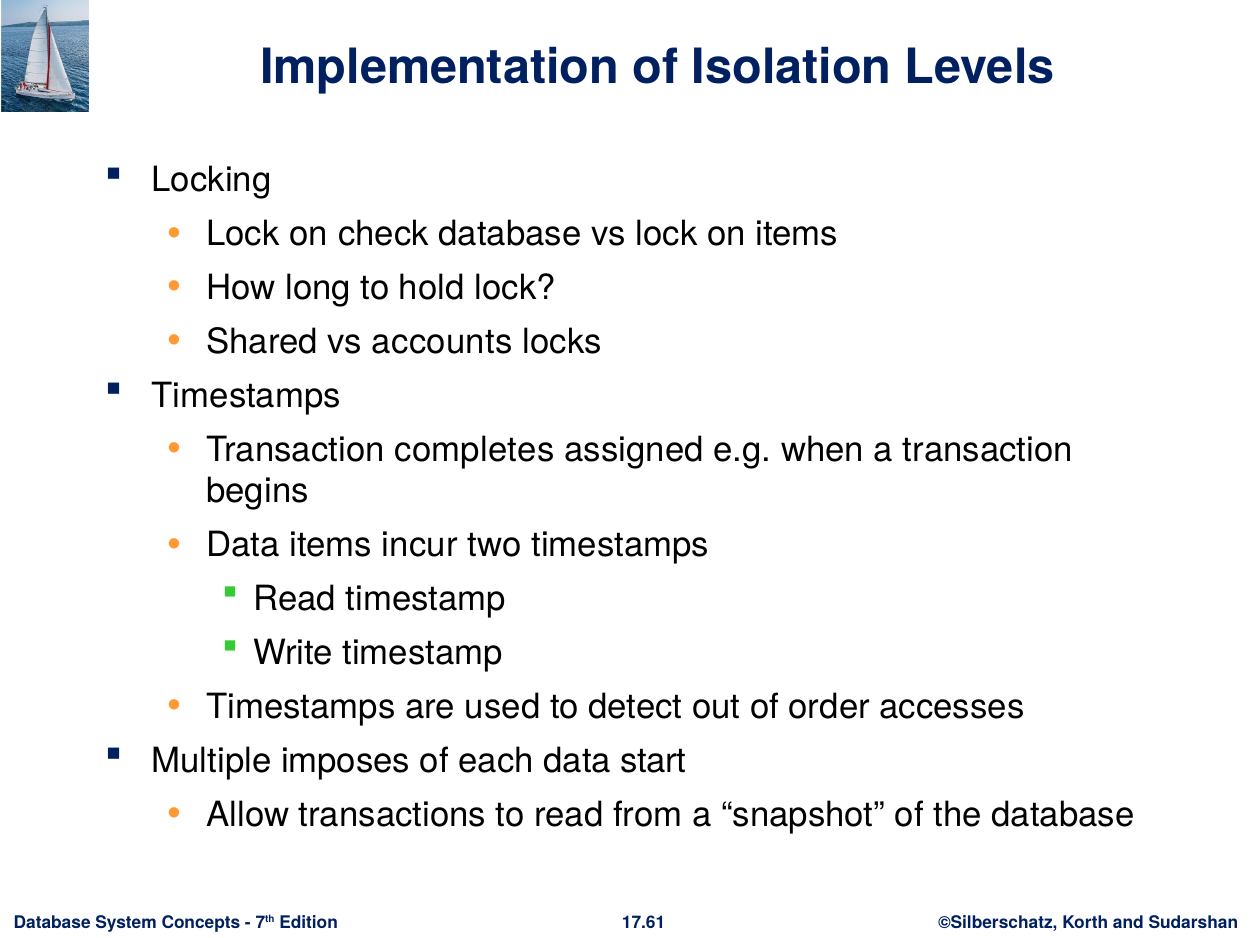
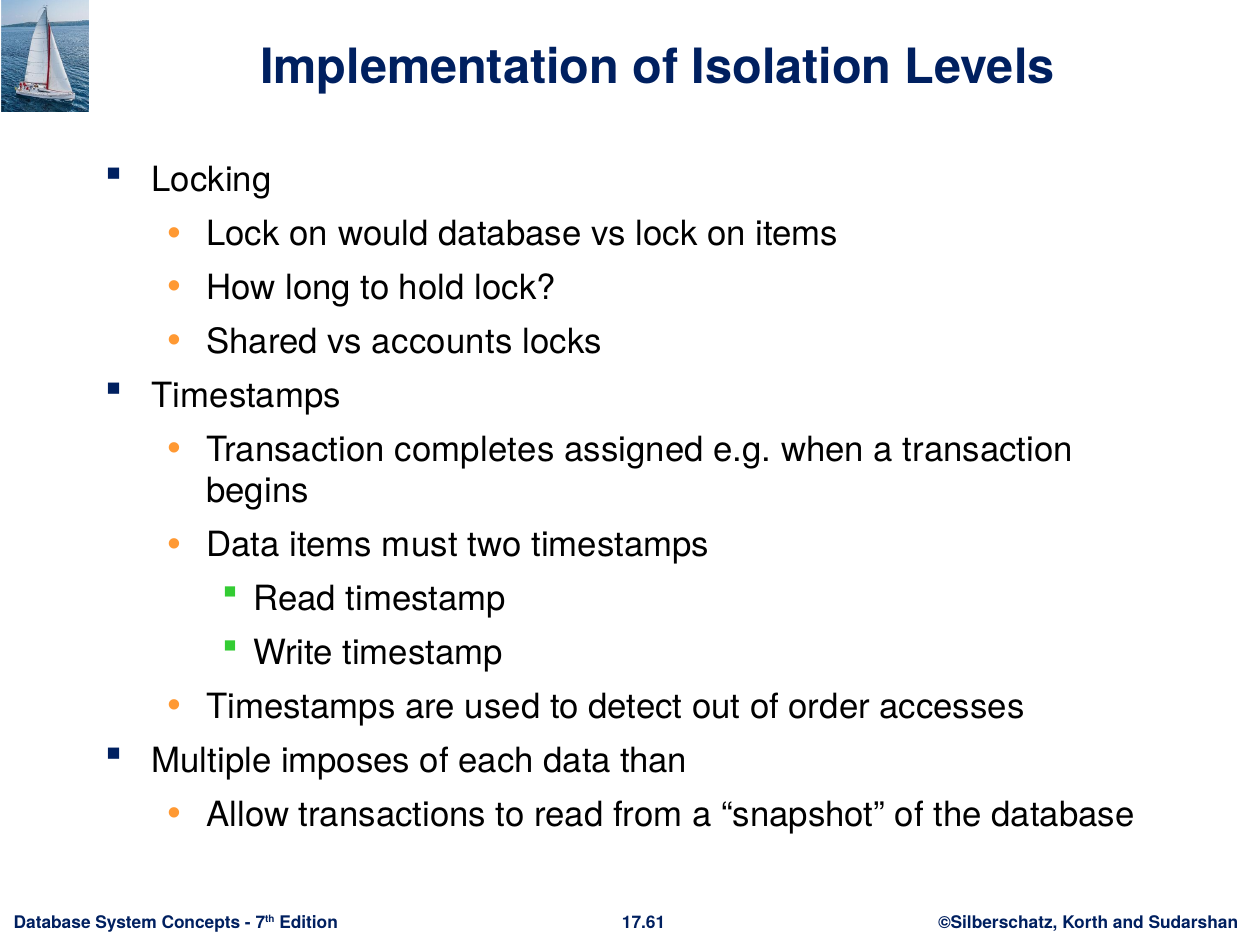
check: check -> would (383, 234)
incur: incur -> must (420, 545)
start: start -> than (653, 761)
